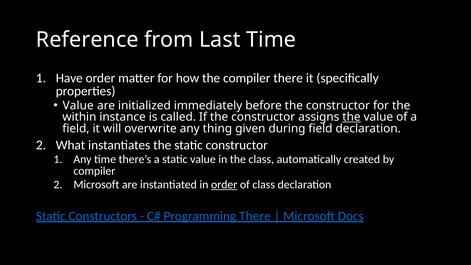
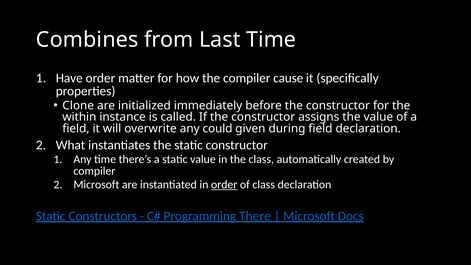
Reference: Reference -> Combines (87, 40)
compiler there: there -> cause (288, 78)
Value: Value -> Clone (78, 106)
the underline: present -> none (351, 117)
thing: thing -> could (218, 128)
